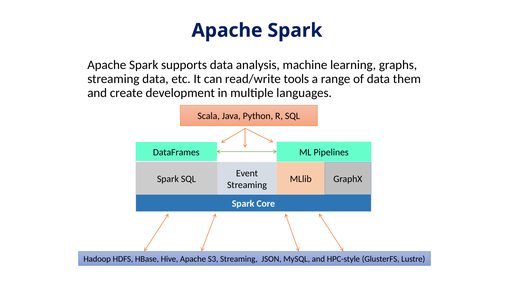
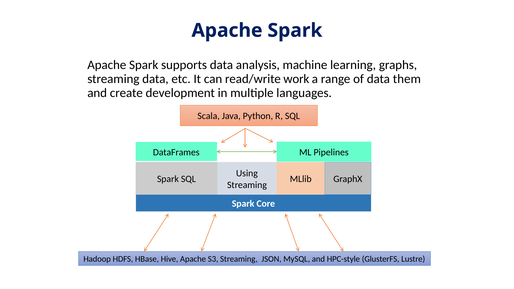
tools: tools -> work (296, 79)
Event: Event -> Using (247, 173)
